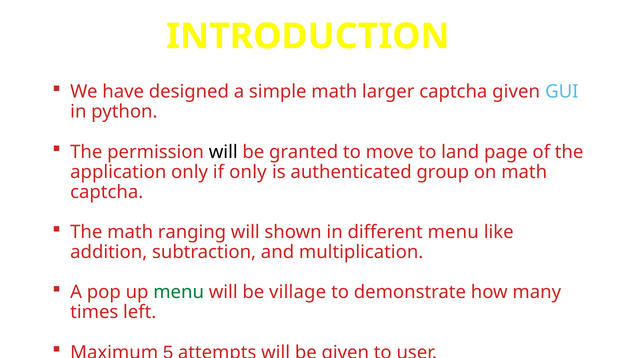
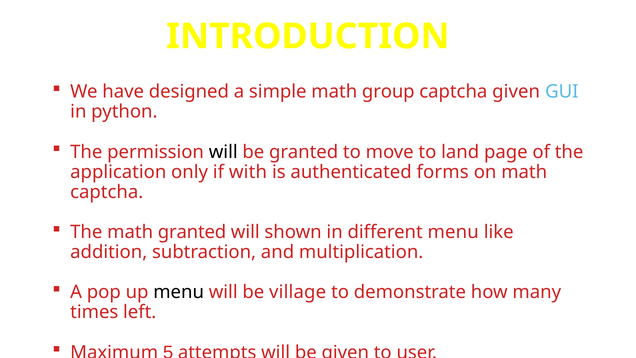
math larger: larger -> group (388, 92)
if only: only -> with (248, 172)
authenticated group: group -> forms (443, 172)
math ranging: ranging -> granted (192, 232)
menu colour: green -> black (179, 292)
